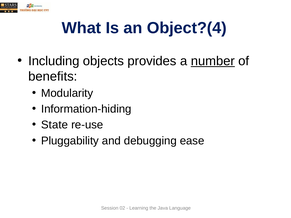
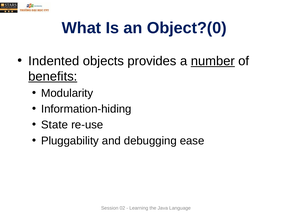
Object?(4: Object?(4 -> Object?(0 (187, 28)
Including: Including -> Indented (54, 61)
benefits underline: none -> present (53, 77)
